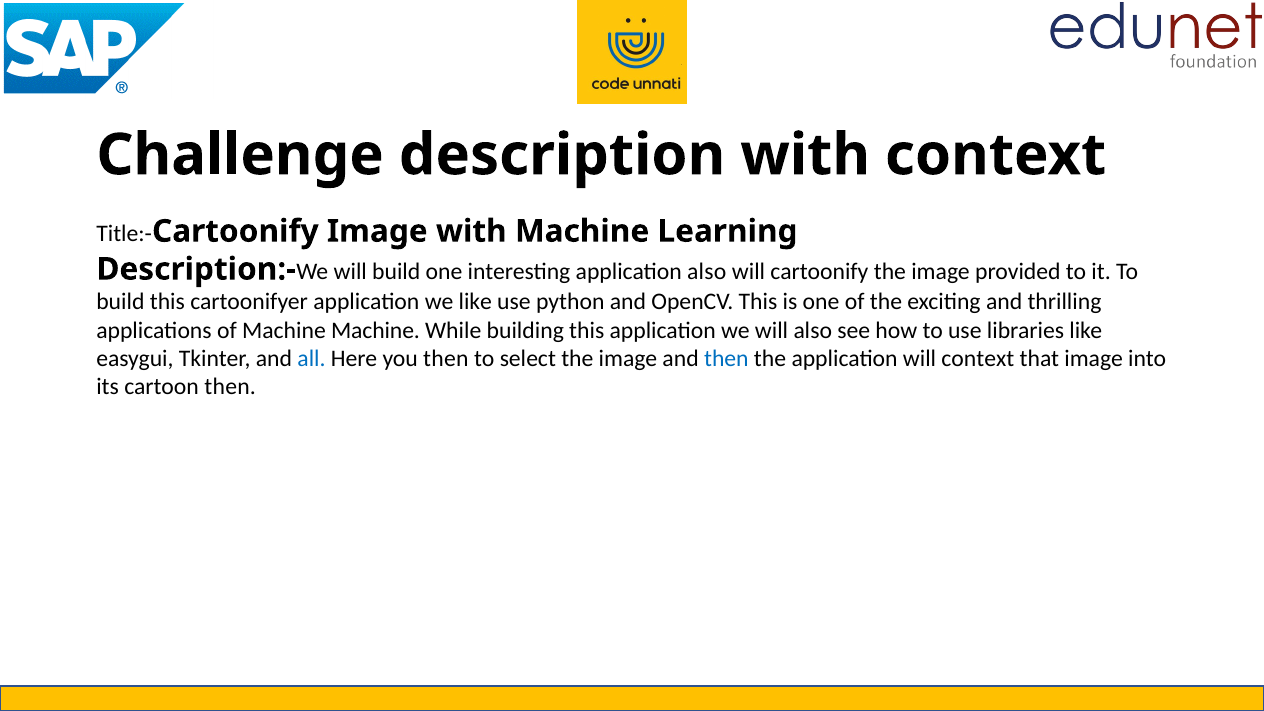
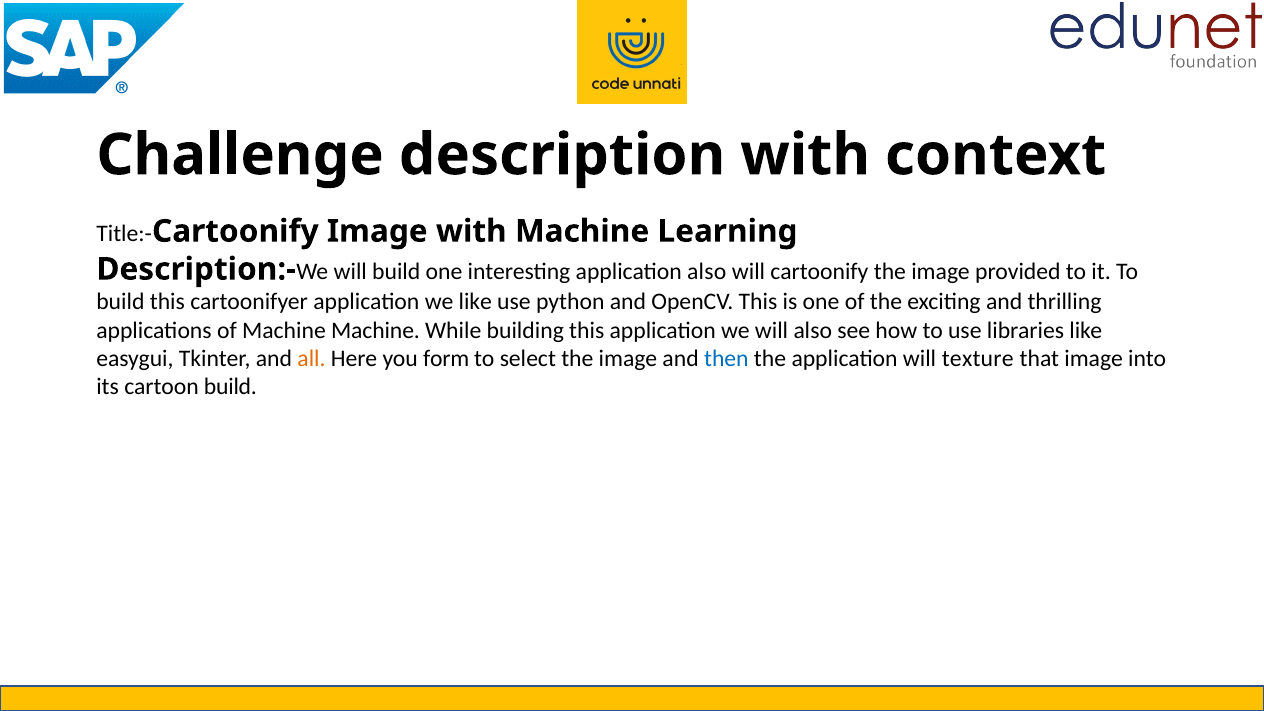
all colour: blue -> orange (311, 359)
you then: then -> form (446, 359)
will context: context -> texture (978, 359)
cartoon then: then -> build (230, 387)
